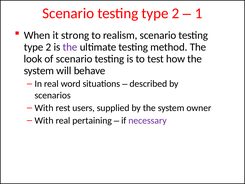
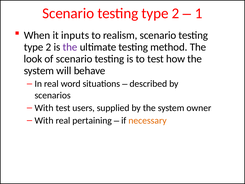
strong: strong -> inputs (75, 35)
With rest: rest -> test (63, 108)
necessary colour: purple -> orange (148, 120)
